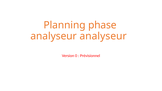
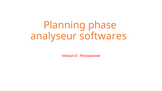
analyseur analyseur: analyseur -> softwares (103, 36)
